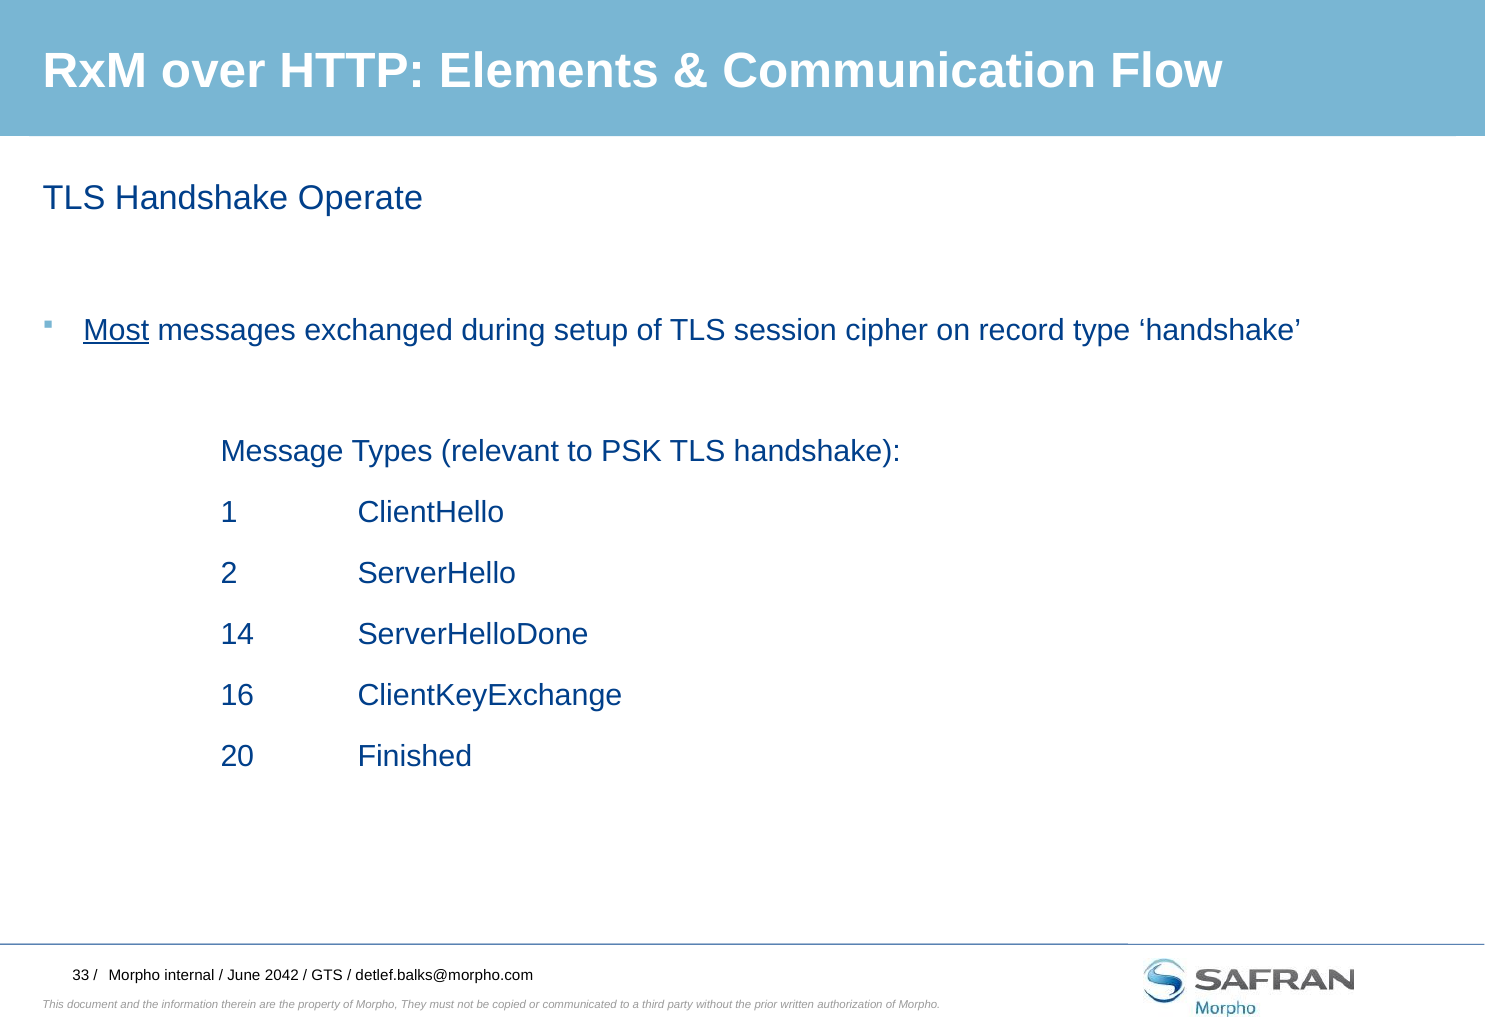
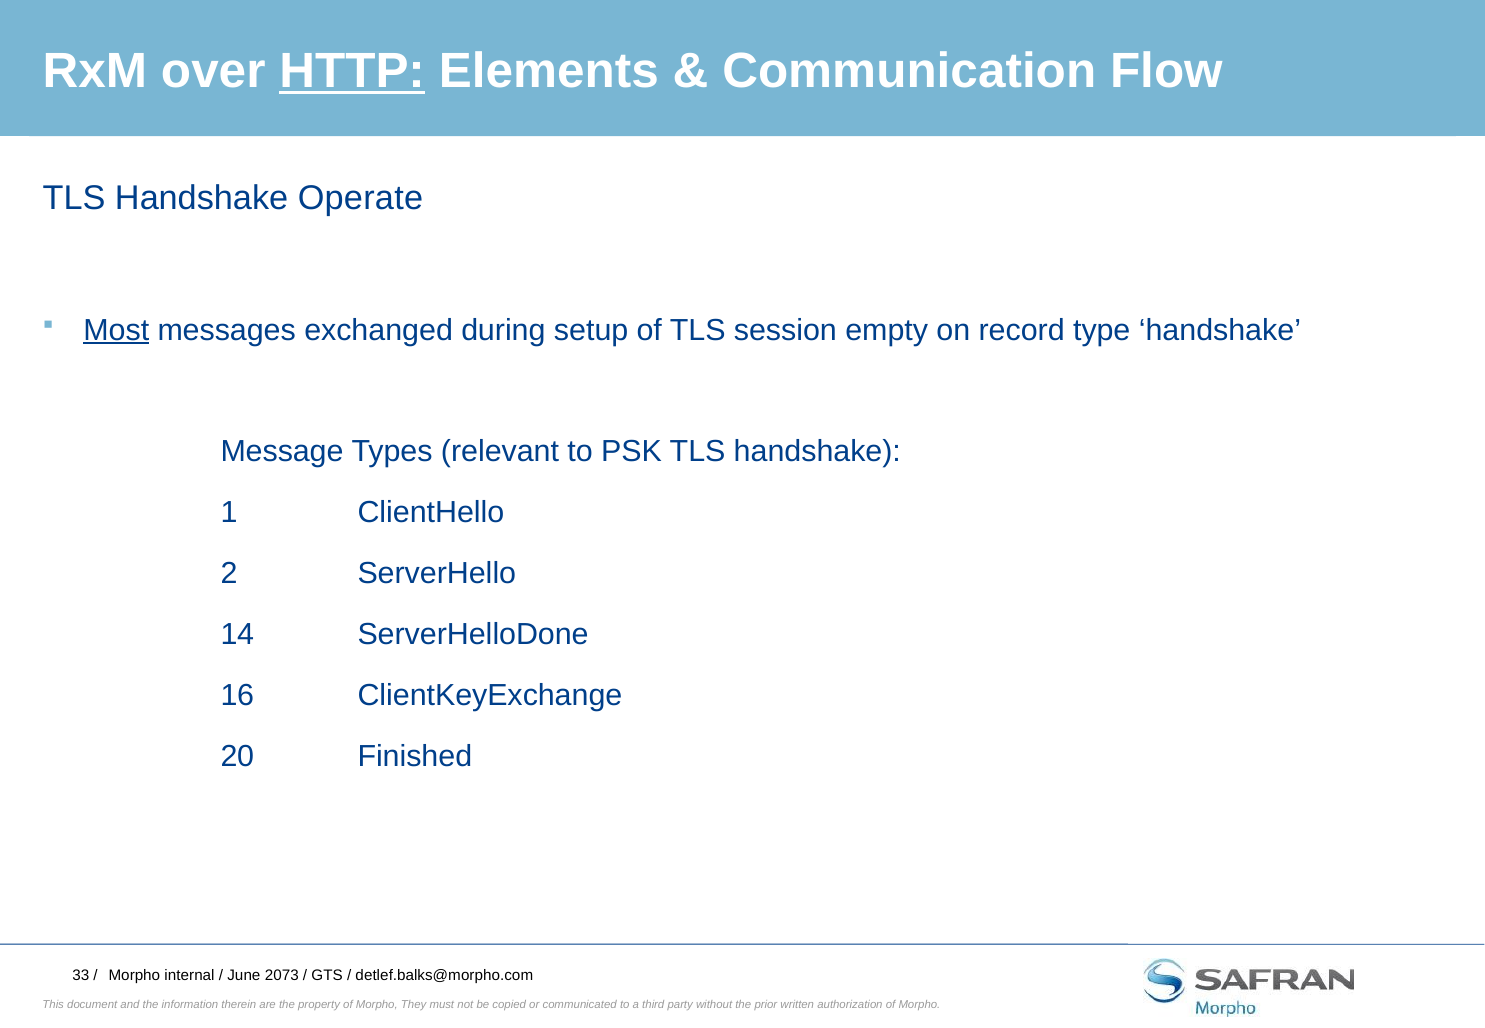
HTTP underline: none -> present (352, 71)
cipher: cipher -> empty (887, 330)
2042: 2042 -> 2073 (282, 976)
